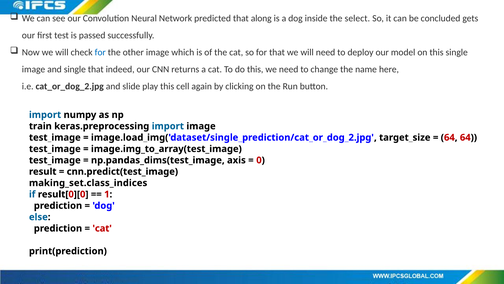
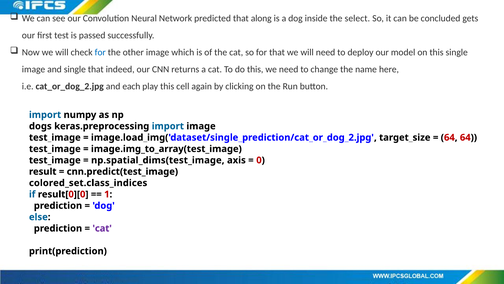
slide: slide -> each (131, 86)
train: train -> dogs (40, 126)
np.pandas_dims(test_image: np.pandas_dims(test_image -> np.spatial_dims(test_image (158, 160)
making_set.class_indices: making_set.class_indices -> colored_set.class_indices (88, 183)
cat colour: red -> purple (102, 228)
